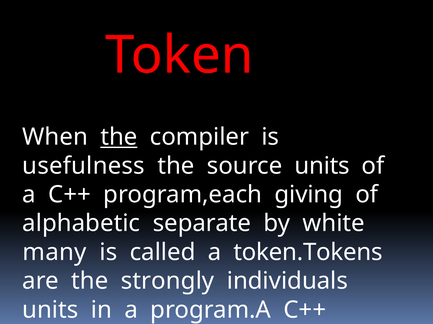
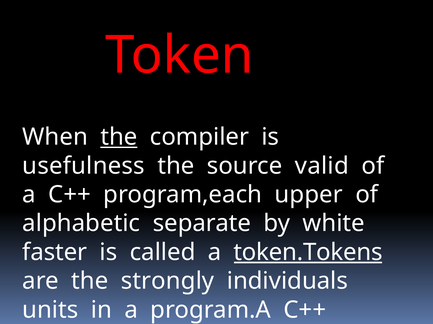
source units: units -> valid (322, 166)
giving: giving -> upper (309, 195)
many: many -> faster (55, 253)
token.Tokens underline: none -> present (308, 253)
